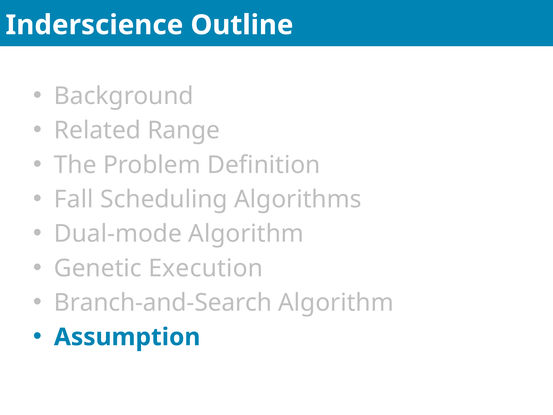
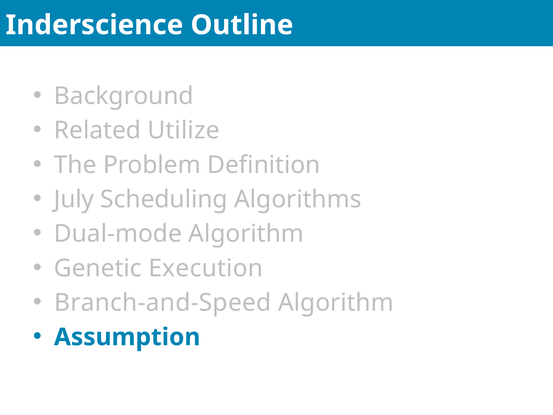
Range: Range -> Utilize (184, 130)
Fall: Fall -> July (74, 199)
Branch-and-Search: Branch-and-Search -> Branch-and-Speed (163, 302)
